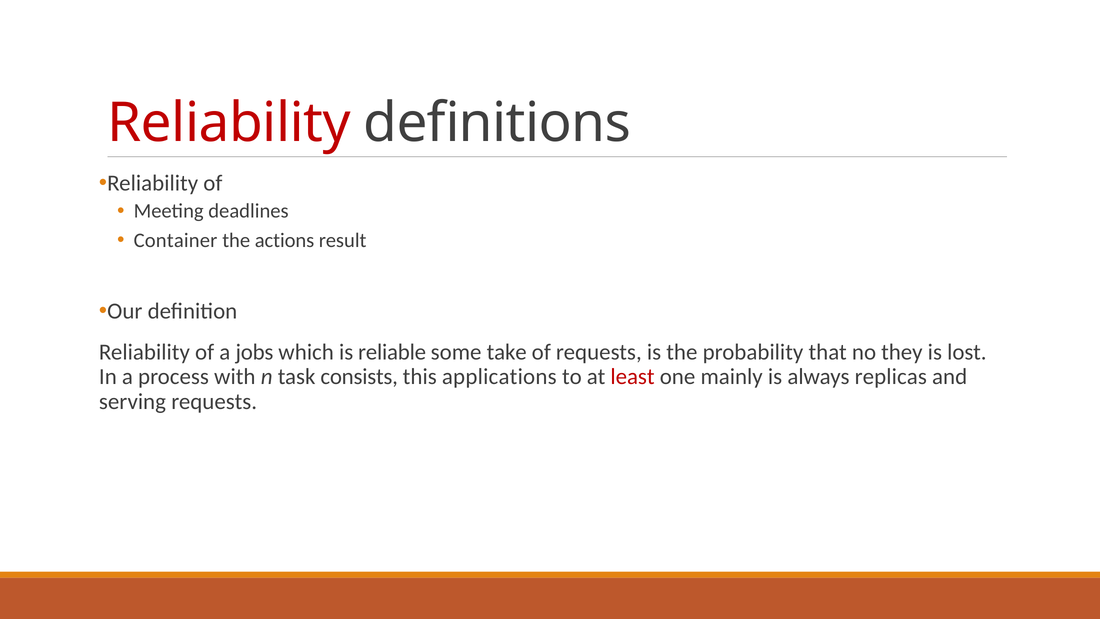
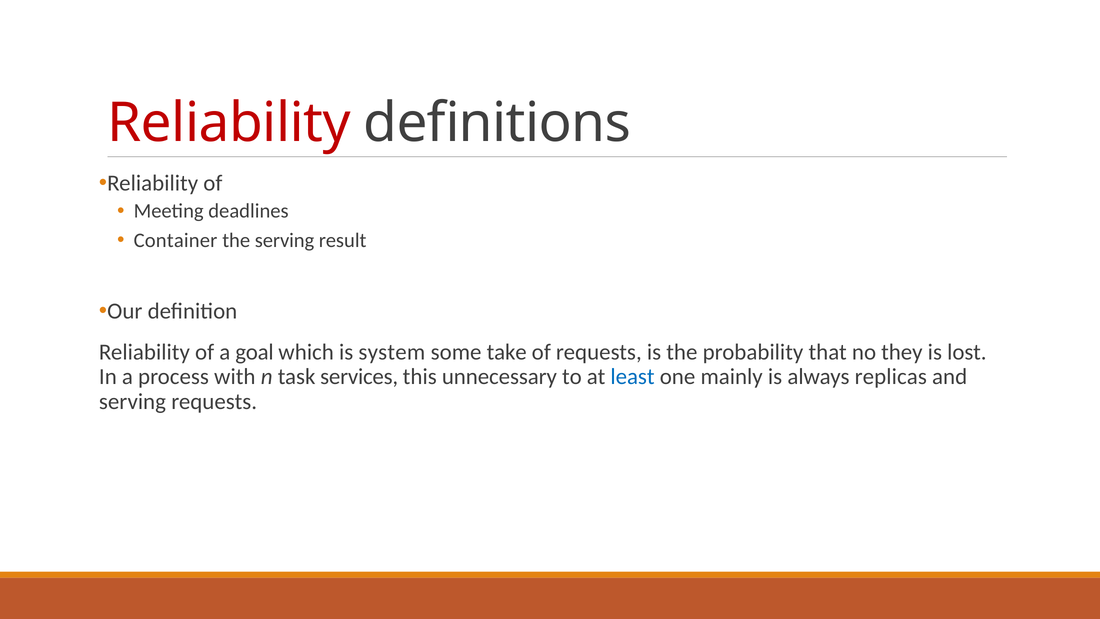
the actions: actions -> serving (285, 240)
jobs: jobs -> goal (254, 352)
reliable: reliable -> system (392, 352)
consists: consists -> services (359, 377)
applications: applications -> unnecessary (499, 377)
least colour: red -> blue (633, 377)
